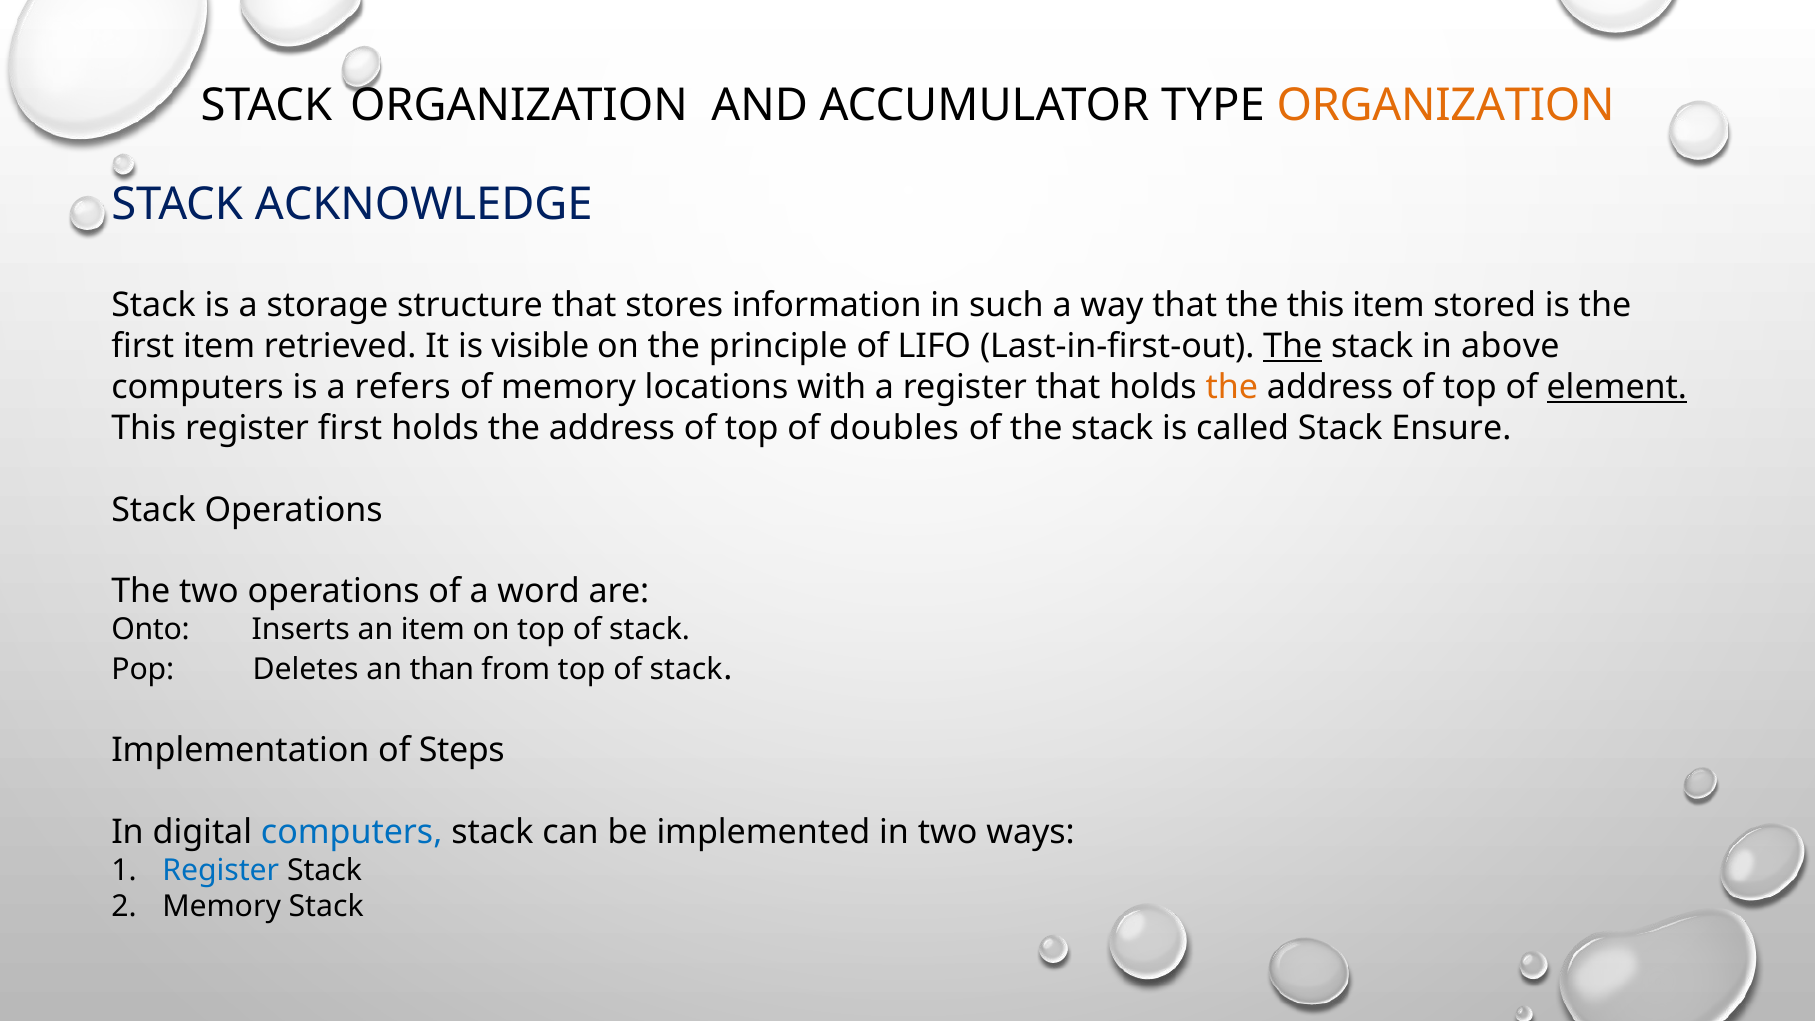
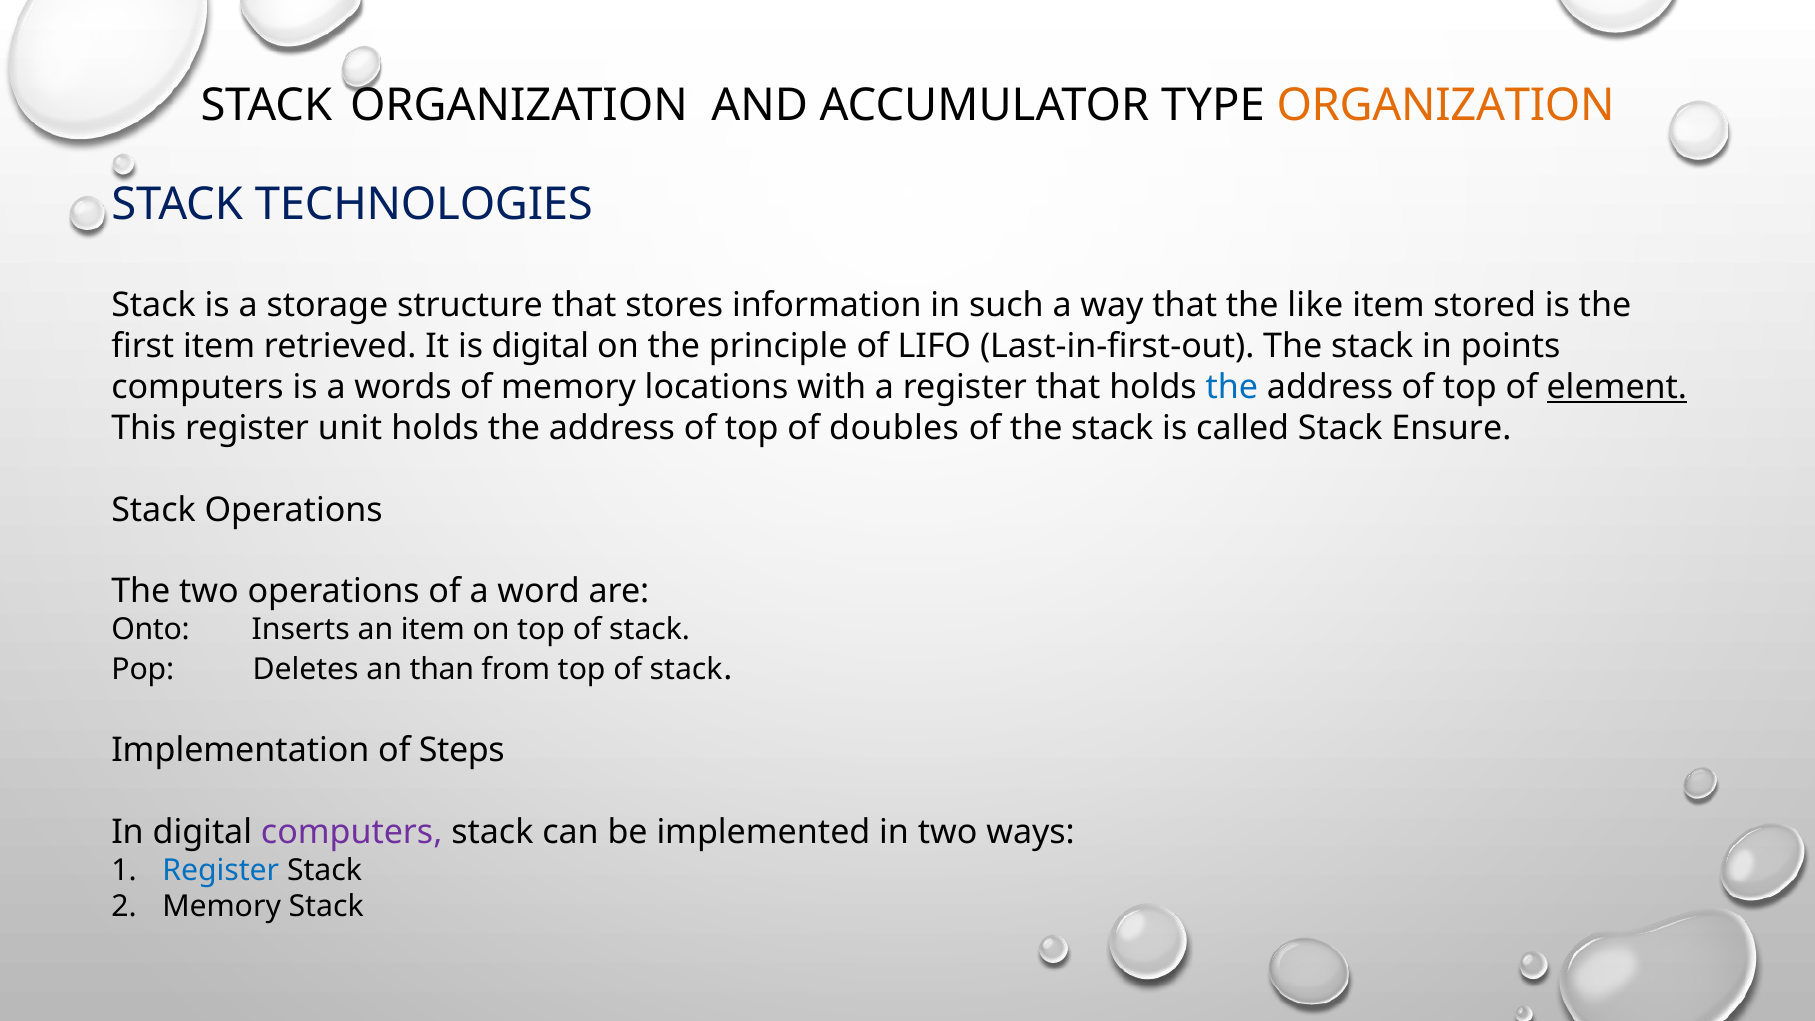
ACKNOWLEDGE: ACKNOWLEDGE -> TECHNOLOGIES (424, 204)
the this: this -> like (1315, 306)
is visible: visible -> digital (540, 346)
The underline: present -> none (1293, 346)
above: above -> points (1511, 346)
refers: refers -> words (403, 387)
the colour: orange -> blue (1232, 387)
register first: first -> unit (350, 428)
computers colour: blue -> purple (352, 832)
